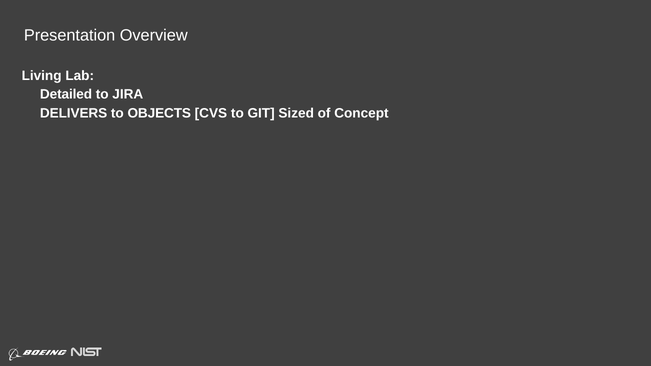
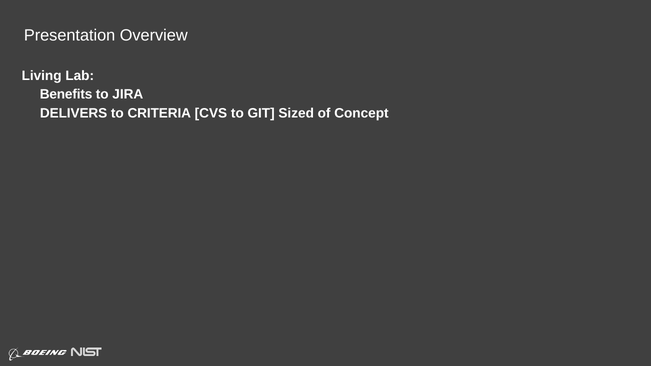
Detailed: Detailed -> Benefits (66, 95)
OBJECTS: OBJECTS -> CRITERIA (159, 113)
